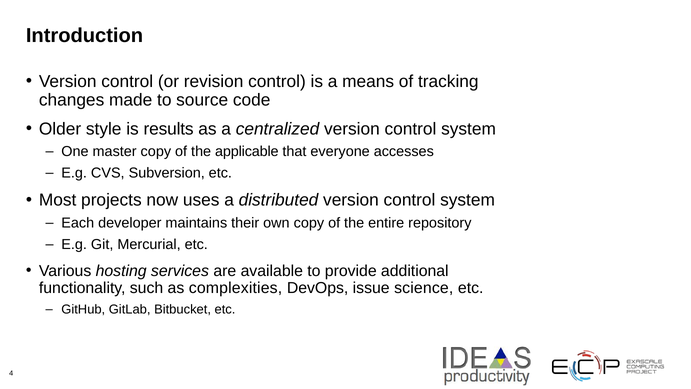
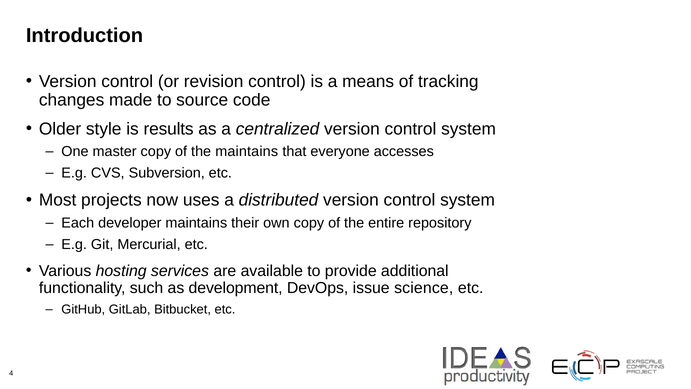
the applicable: applicable -> maintains (247, 152)
complexities: complexities -> development (236, 288)
